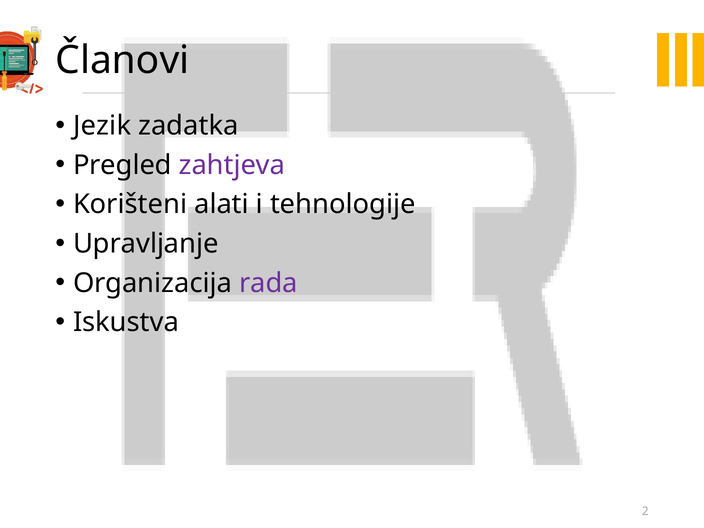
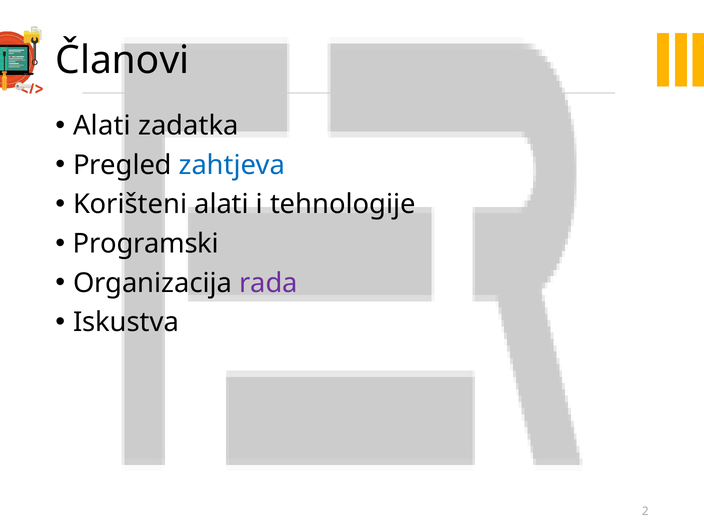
Jezik: Jezik -> Alati (102, 126)
zahtjeva colour: purple -> blue (232, 165)
Upravljanje: Upravljanje -> Programski (146, 244)
